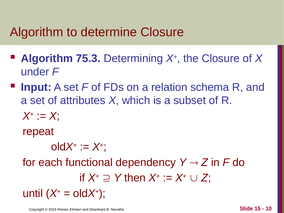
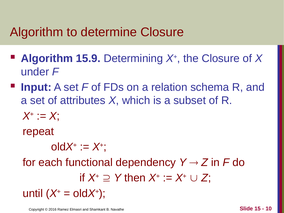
75.3: 75.3 -> 15.9 (88, 59)
